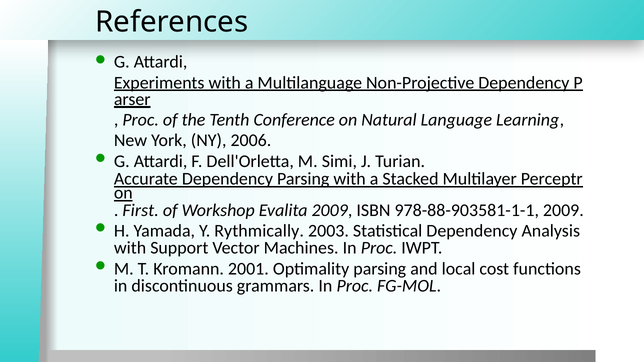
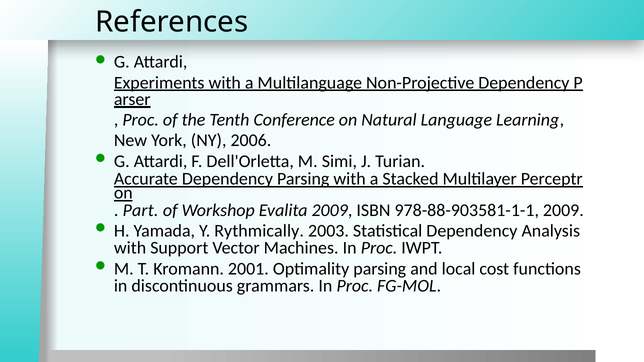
First: First -> Part (141, 211)
